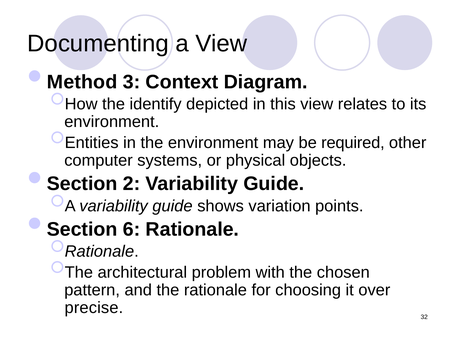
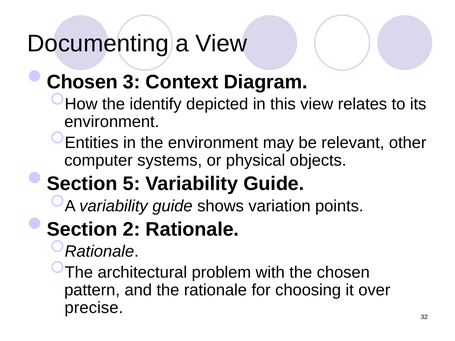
Method: Method -> Chosen (82, 82)
required: required -> relevant (353, 143)
2: 2 -> 5 (132, 184)
6: 6 -> 2 (132, 230)
